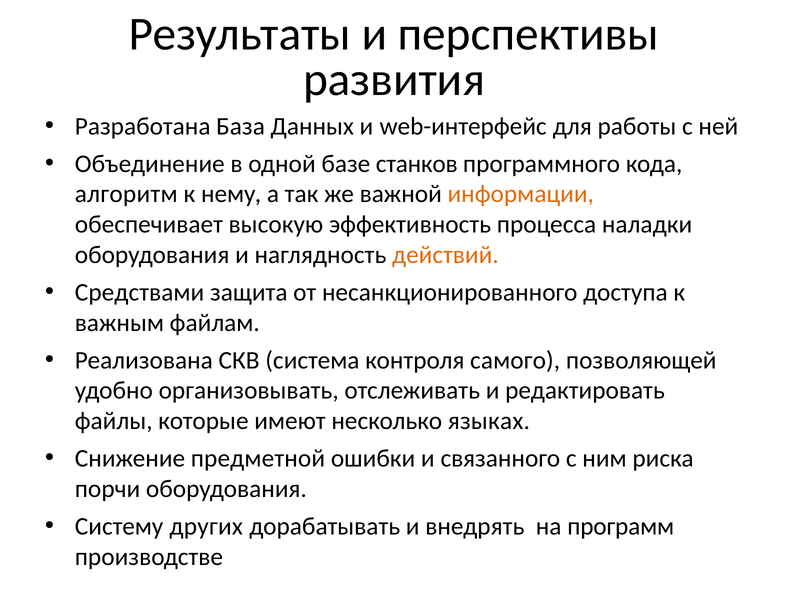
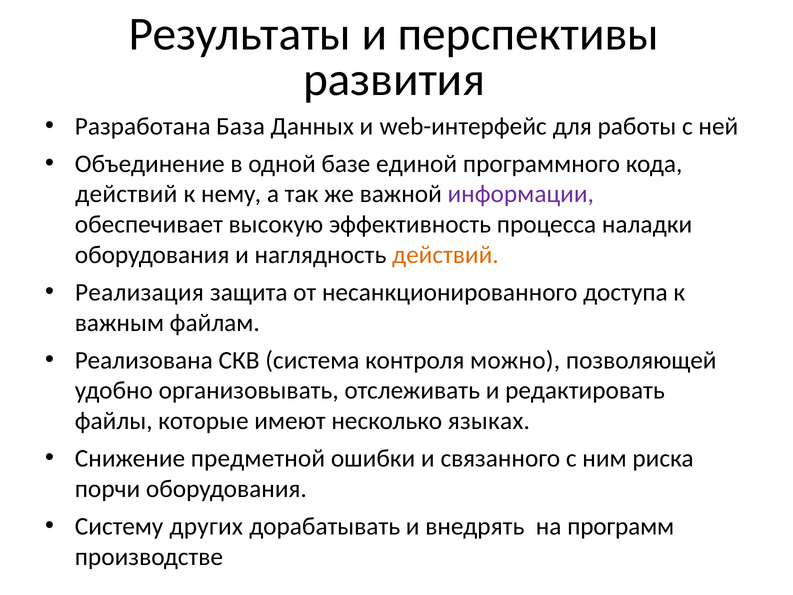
станков: станков -> единой (417, 164)
алгоритм: алгоритм -> действий (126, 194)
информации colour: orange -> purple (521, 194)
Средствами: Средствами -> Реализация (139, 292)
самого: самого -> можно (515, 360)
